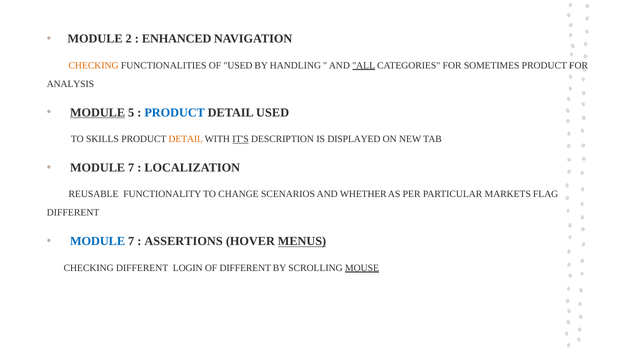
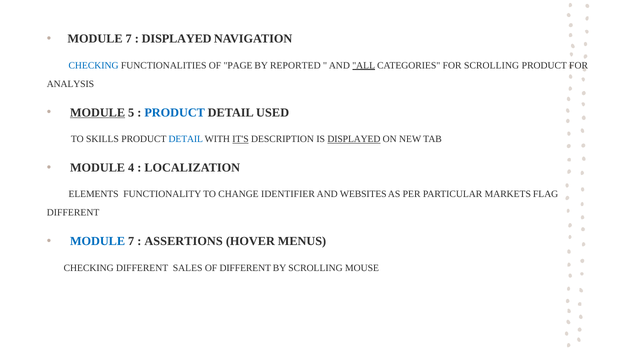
2: 2 -> 7 (129, 39)
ENHANCED: ENHANCED -> DISPLAYED (177, 39)
CHECKING colour: orange -> blue (94, 65)
OF USED: USED -> PAGE (238, 65)
HANDLING: HANDLING -> REPORTED (295, 65)
FOR SOMETIMES: SOMETIMES -> SCROLLING (492, 65)
DETAIL colour: orange -> blue (186, 139)
DISPLAYED underline: none -> present (354, 139)
7: 7 -> 4 (131, 168)
REUSABLE: REUSABLE -> ELEMENTS (94, 194)
SCENARIOS: SCENARIOS -> IDENTIFIER (288, 194)
WHETHER: WHETHER -> WEBSITES (363, 194)
MENUS underline: present -> none (302, 241)
LOGIN: LOGIN -> SALES (188, 268)
MOUSE underline: present -> none (362, 268)
